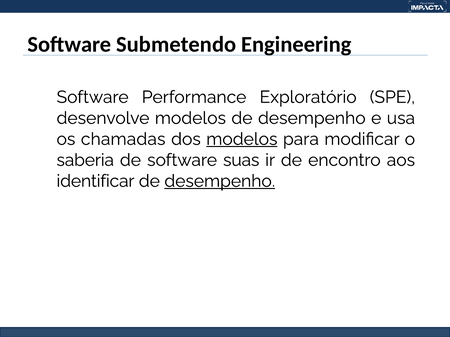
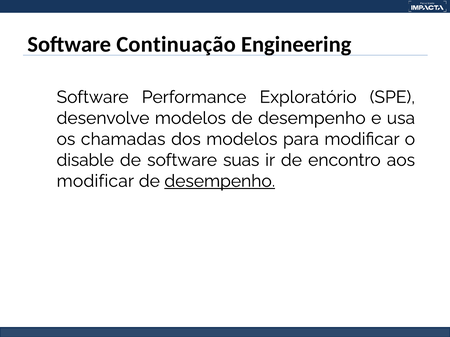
Submetendo: Submetendo -> Continuação (176, 44)
modelos underline: present -> none (242, 139)
saberia: saberia -> disable (85, 160)
identificar: identificar -> modificar (95, 181)
